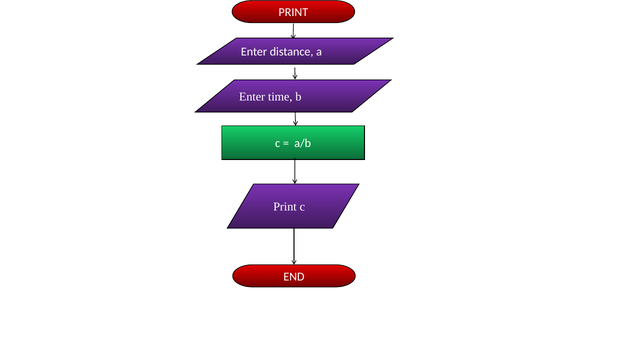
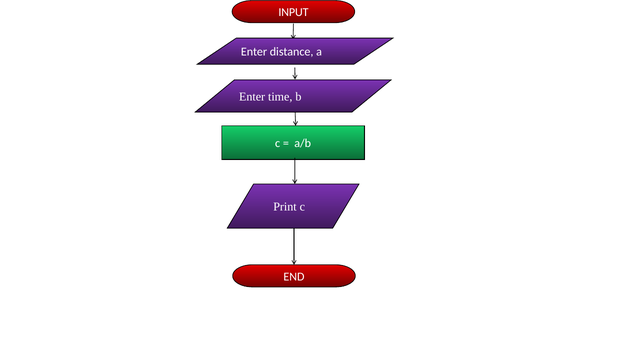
PRINT: PRINT -> INPUT (293, 12)
